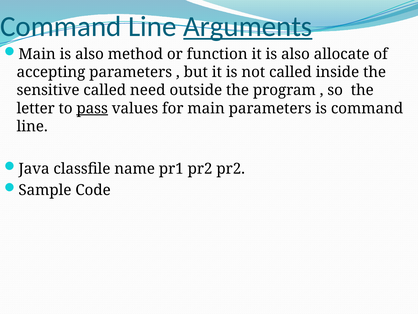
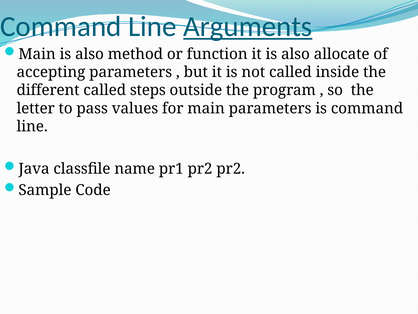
sensitive: sensitive -> different (48, 90)
need: need -> steps (148, 90)
pass underline: present -> none (92, 108)
